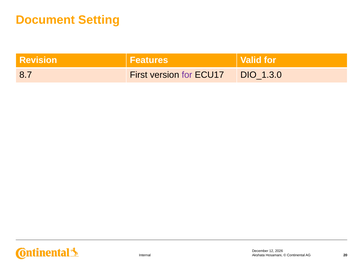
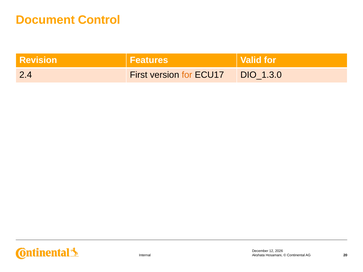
Setting: Setting -> Control (99, 20)
8.7: 8.7 -> 2.4 (26, 75)
for colour: purple -> orange (187, 75)
